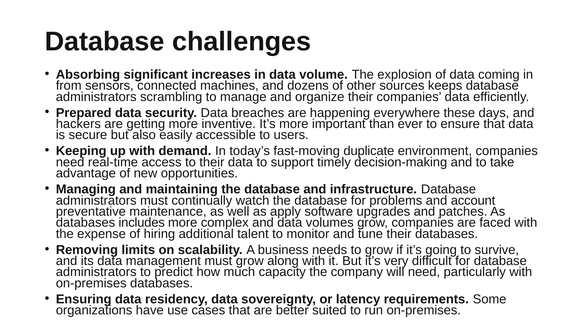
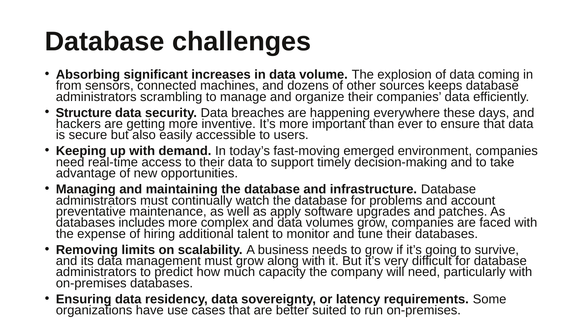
Prepared: Prepared -> Structure (84, 113)
duplicate: duplicate -> emerged (369, 151)
